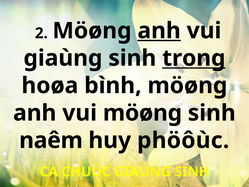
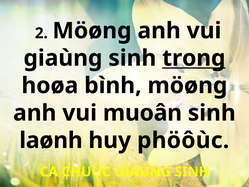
anh underline: present -> none (159, 31)
vui möøng: möøng -> muoân (142, 113)
naêm: naêm -> laønh (51, 140)
